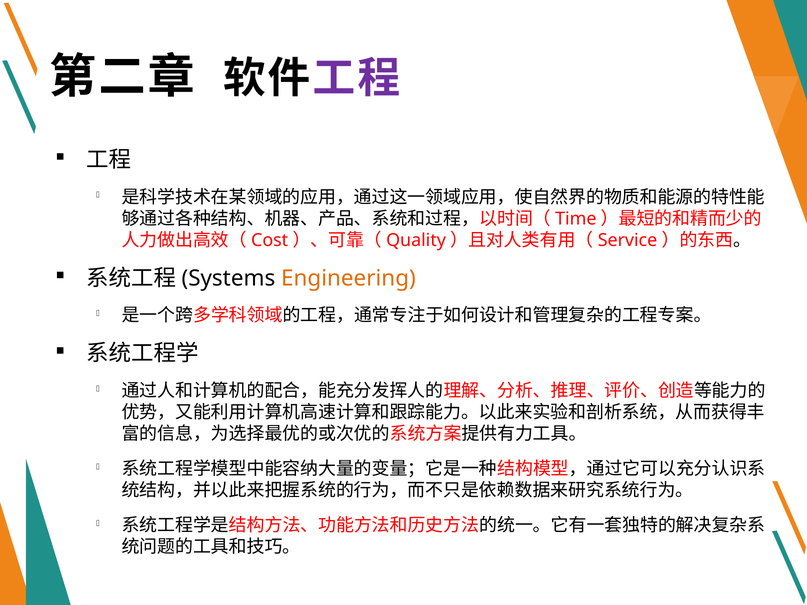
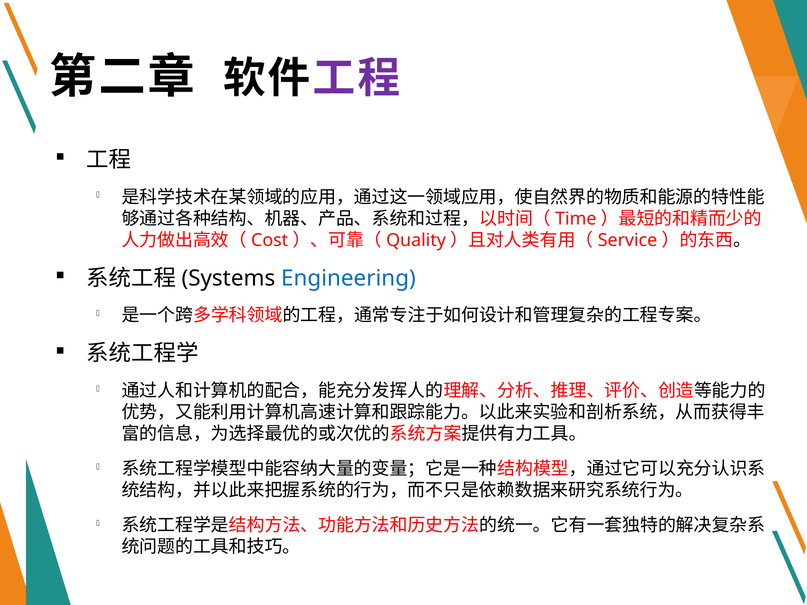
Engineering colour: orange -> blue (348, 278)
